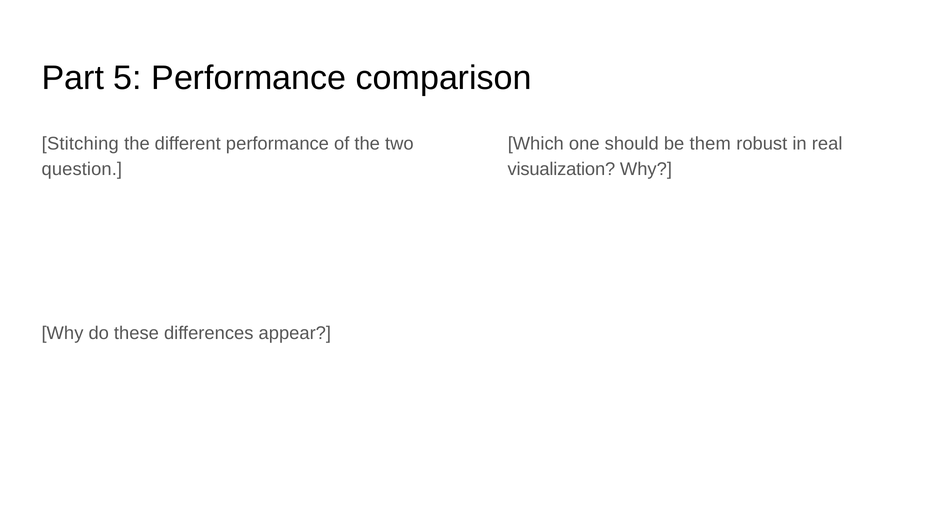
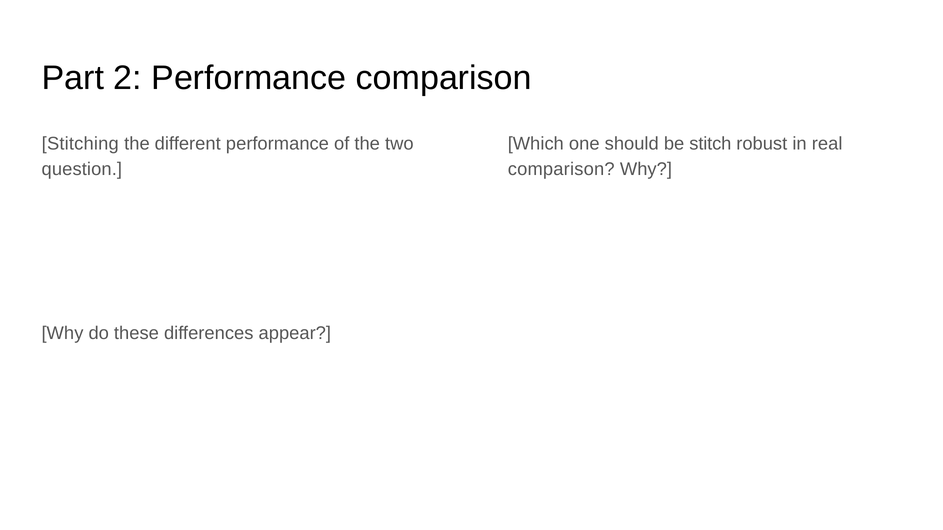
5: 5 -> 2 (128, 78)
them: them -> stitch (710, 144)
visualization: visualization -> comparison (561, 169)
